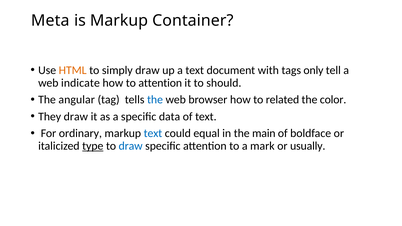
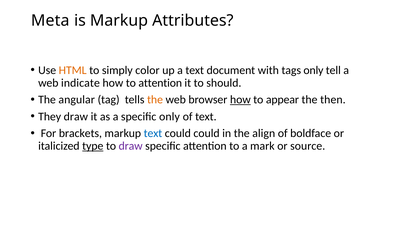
Container: Container -> Attributes (193, 21)
simply draw: draw -> color (147, 70)
the colour: blue -> orange (155, 100)
how underline: none -> present (240, 100)
related: related -> appear (282, 100)
color: color -> then (333, 100)
specific data: data -> only (169, 117)
ordinary: ordinary -> brackets (80, 133)
could equal: equal -> could (207, 133)
main: main -> align (264, 133)
draw colour: blue -> purple (131, 146)
usually: usually -> source (308, 146)
